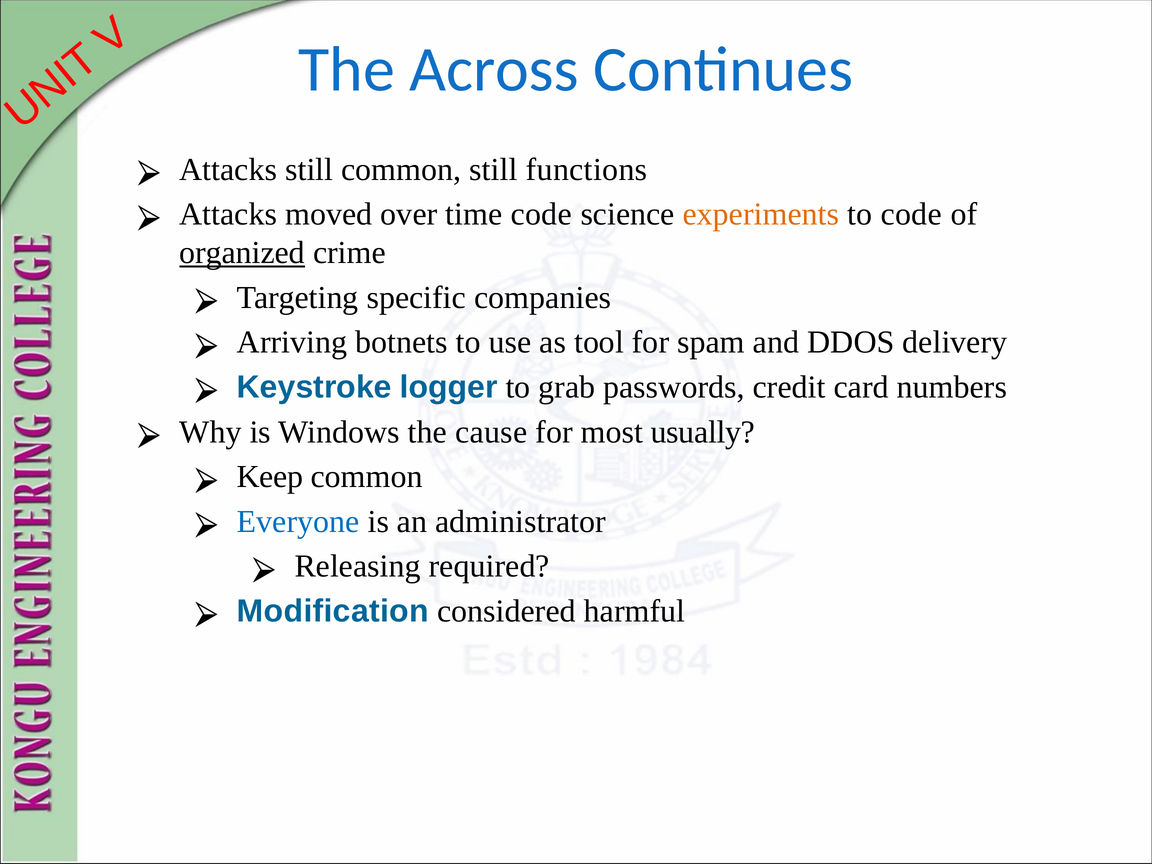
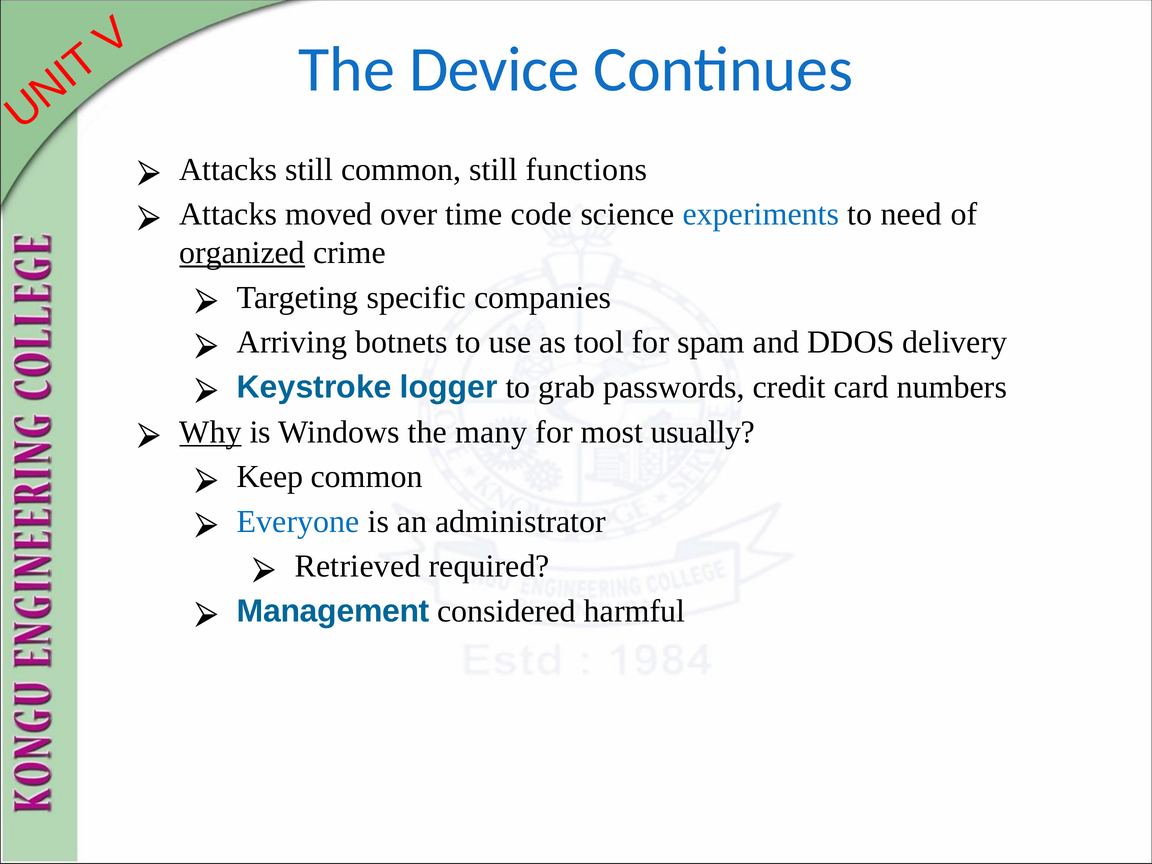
Across: Across -> Device (494, 69)
experiments colour: orange -> blue (761, 214)
to code: code -> need (911, 214)
Why underline: none -> present (210, 432)
cause: cause -> many (491, 432)
Releasing: Releasing -> Retrieved (358, 566)
Modification: Modification -> Management (333, 611)
